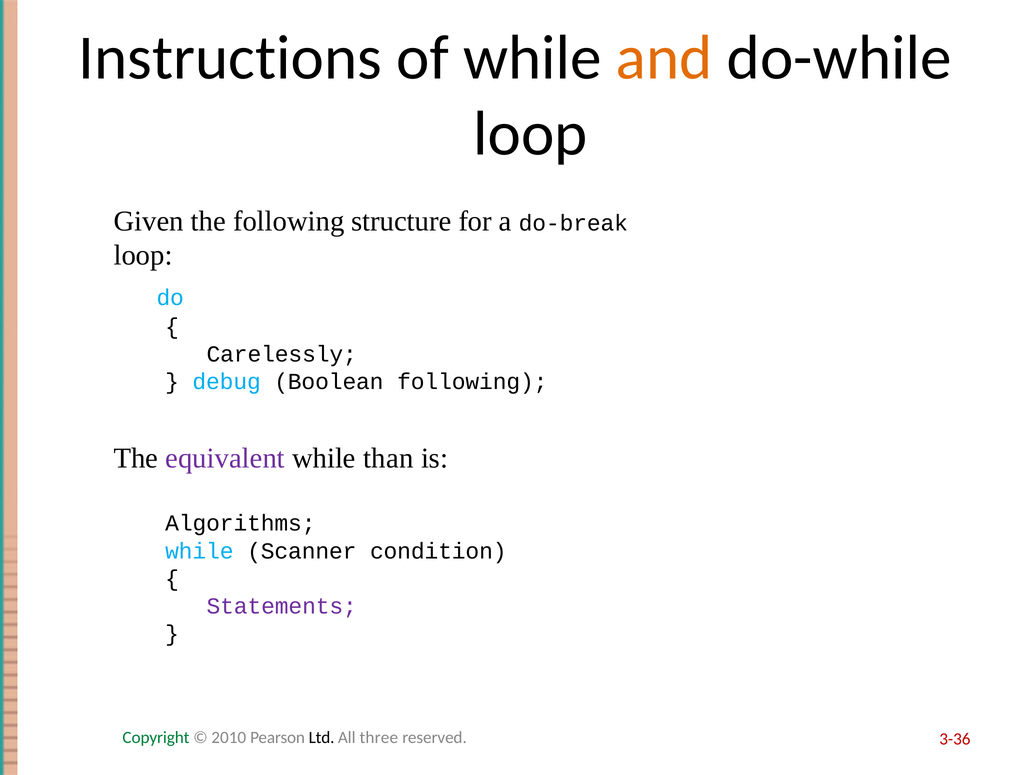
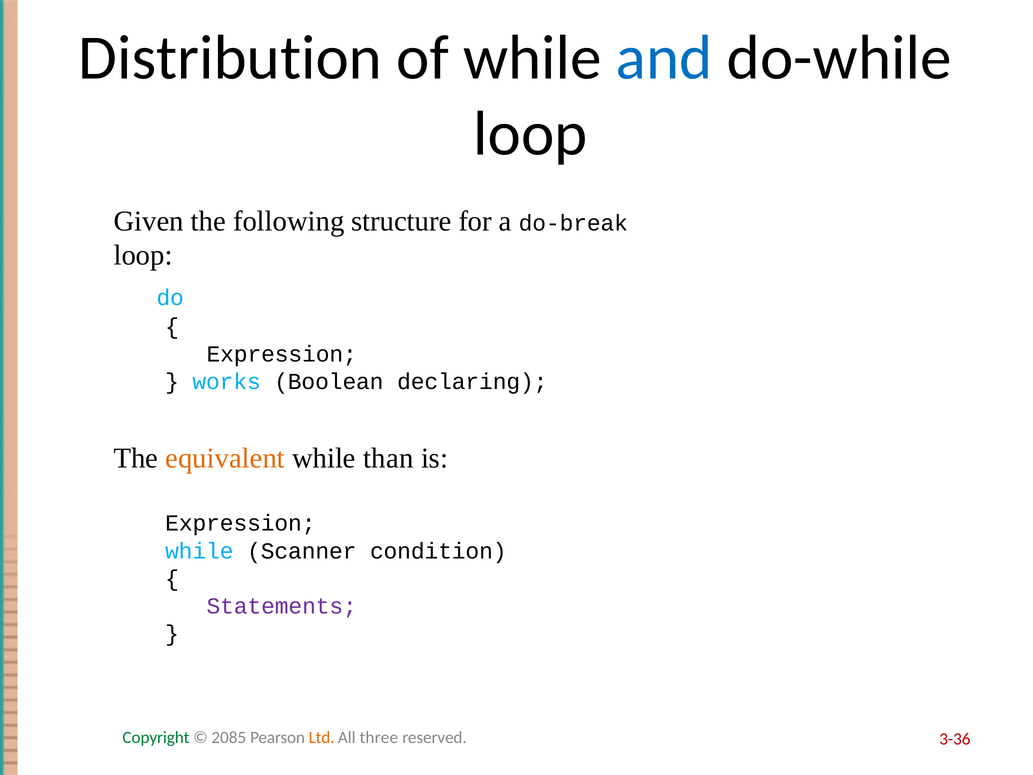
Instructions: Instructions -> Distribution (230, 58)
and colour: orange -> blue (664, 58)
Carelessly: Carelessly -> Expression (282, 354)
debug: debug -> works (227, 382)
Boolean following: following -> declaring (472, 382)
equivalent colour: purple -> orange (225, 458)
Algorithms: Algorithms -> Expression (240, 523)
2010: 2010 -> 2085 (229, 737)
Ltd colour: black -> orange (322, 737)
